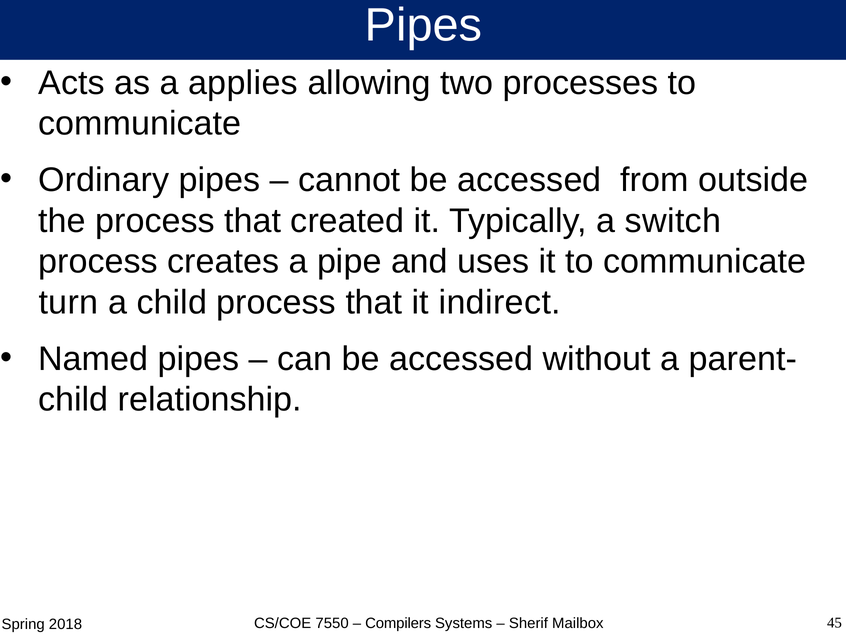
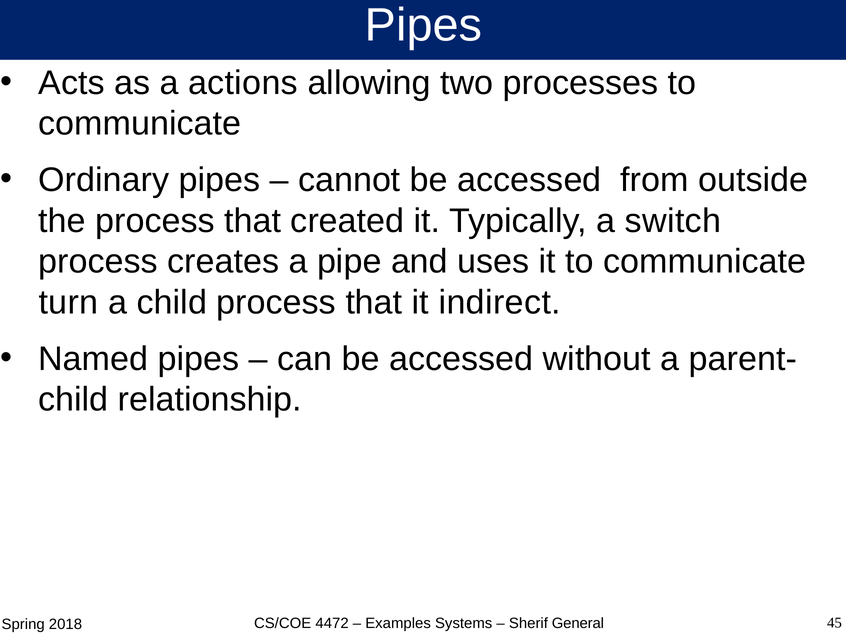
applies: applies -> actions (243, 83)
7550: 7550 -> 4472 (332, 624)
Compilers: Compilers -> Examples (398, 624)
Mailbox: Mailbox -> General (578, 624)
